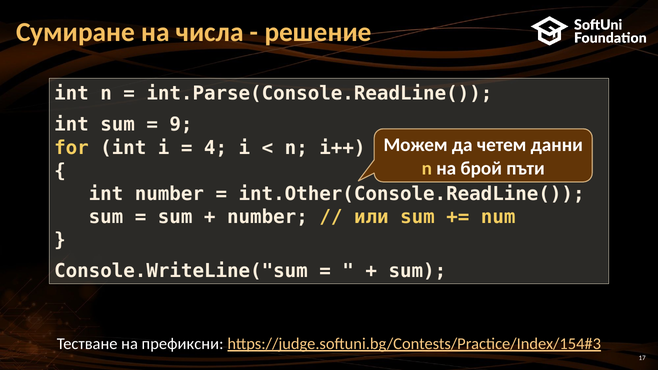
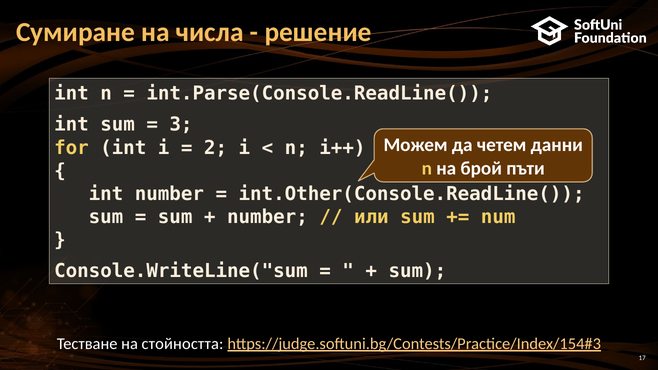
9: 9 -> 3 (181, 125)
4: 4 -> 2 (216, 148)
префиксни: префиксни -> стойността (183, 344)
